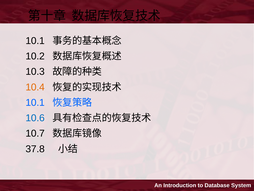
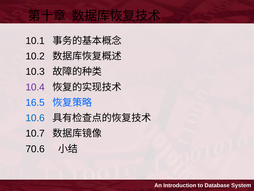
10.4 colour: orange -> purple (35, 87)
10.1: 10.1 -> 16.5 (35, 102)
37.8: 37.8 -> 70.6 (35, 149)
